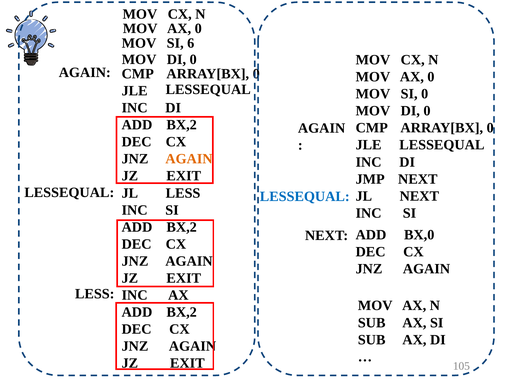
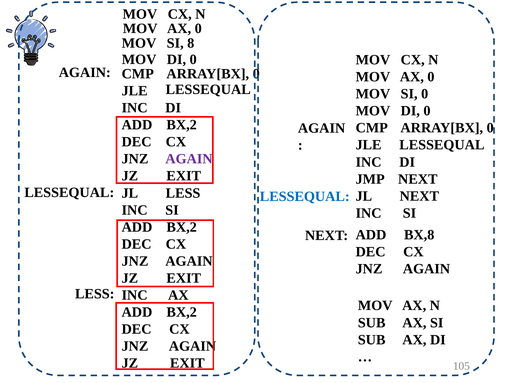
6: 6 -> 8 (191, 43)
AGAIN colour: orange -> purple (189, 159)
BX,0: BX,0 -> BX,8 (419, 235)
